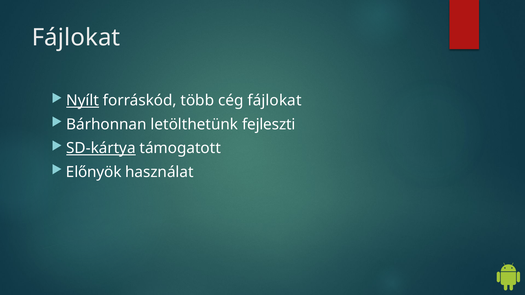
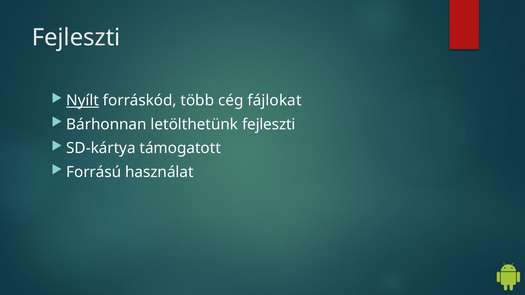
Fájlokat: Fájlokat -> Fejleszti (76, 38)
SD-kártya underline: present -> none (101, 148)
Előnyök: Előnyök -> Forrású (94, 172)
